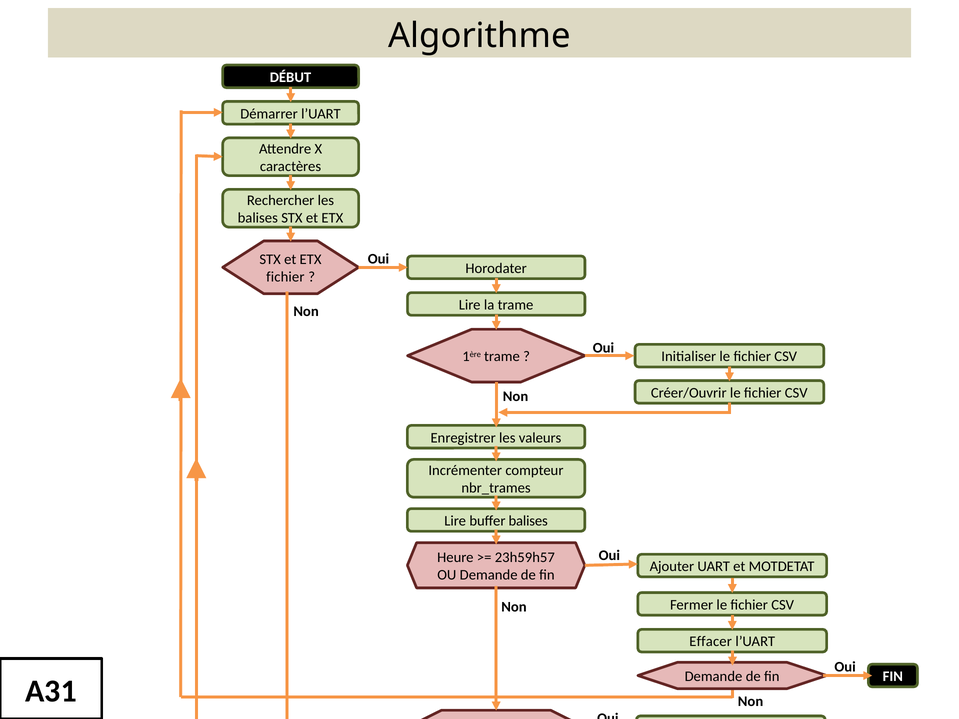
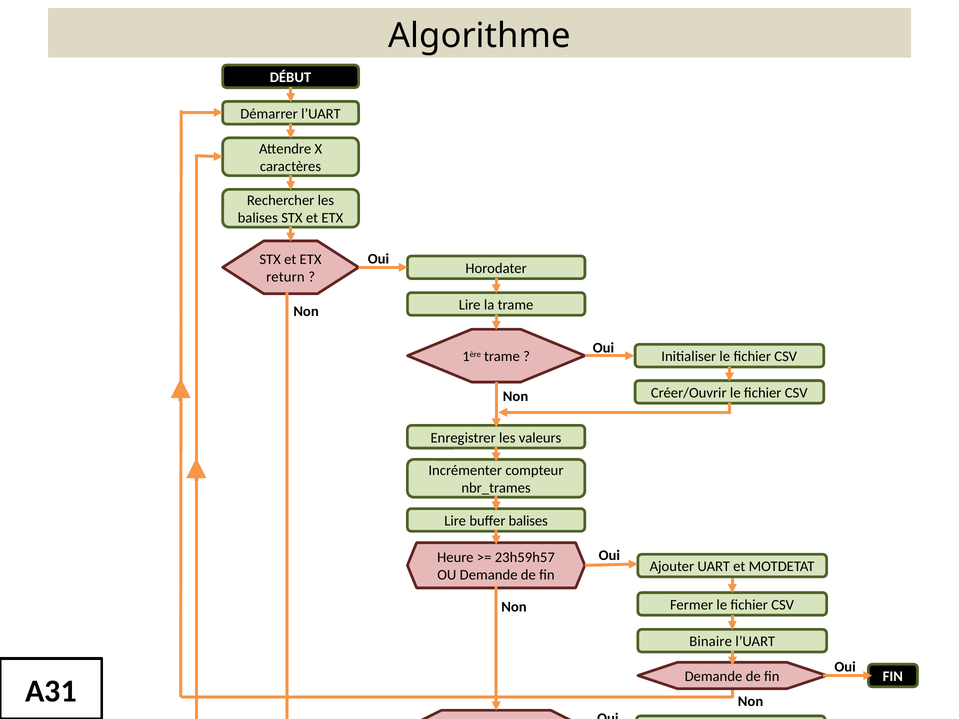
fichier: fichier -> return (285, 277)
Effacer: Effacer -> Binaire (711, 642)
